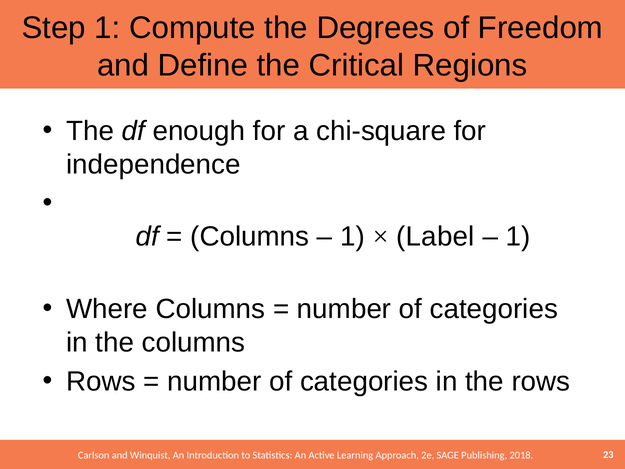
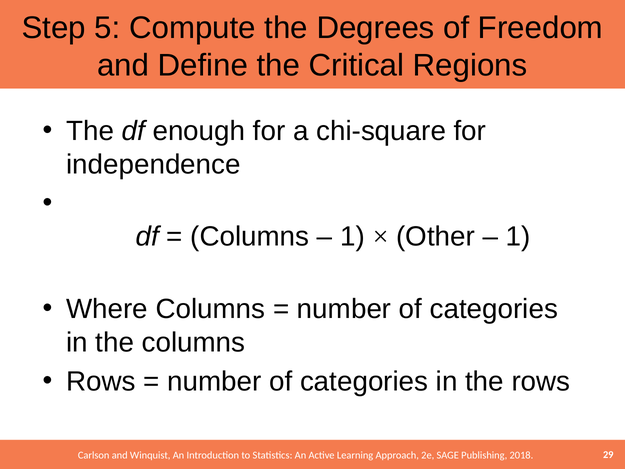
Step 1: 1 -> 5 (107, 28)
Label: Label -> Other (436, 237)
23: 23 -> 29 (608, 455)
